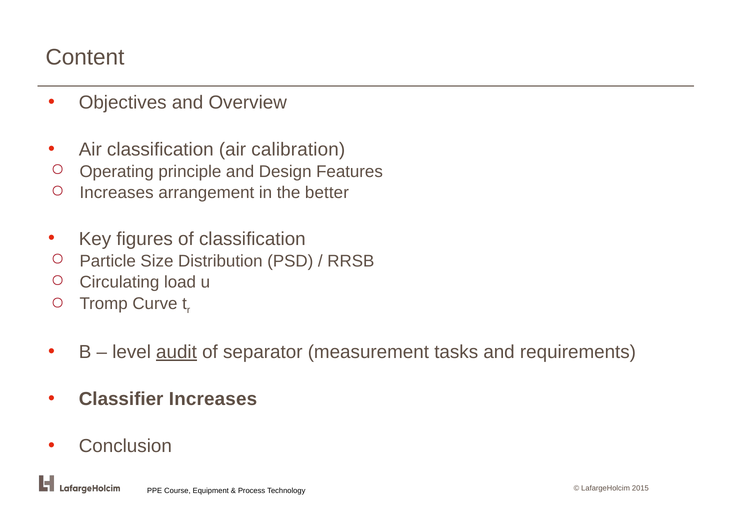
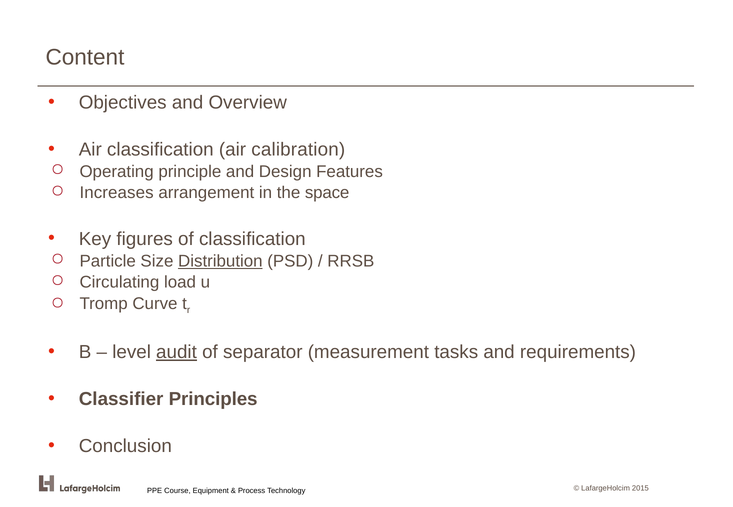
better: better -> space (327, 193)
Distribution underline: none -> present (220, 261)
Classifier Increases: Increases -> Principles (213, 399)
